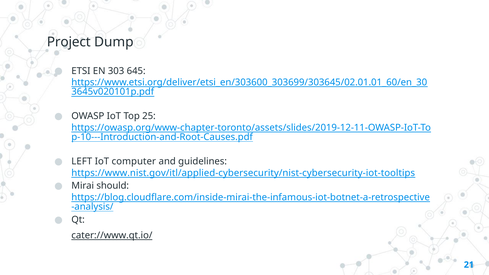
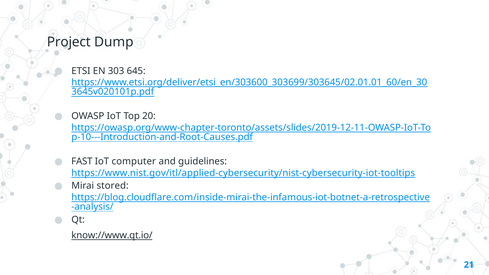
25: 25 -> 20 (149, 116)
LEFT: LEFT -> FAST (82, 162)
should: should -> stored (113, 186)
cater://www.qt.io/: cater://www.qt.io/ -> know://www.qt.io/ (112, 235)
